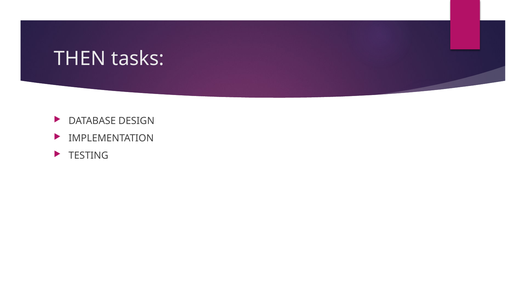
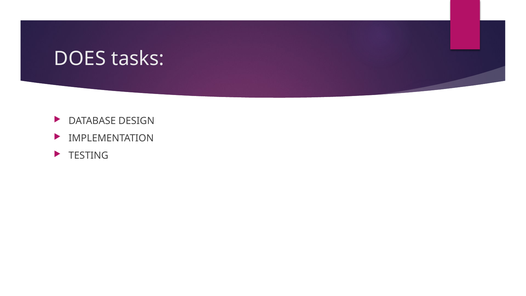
THEN: THEN -> DOES (80, 59)
